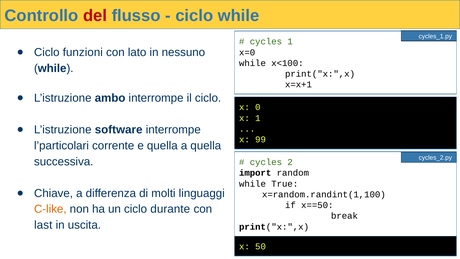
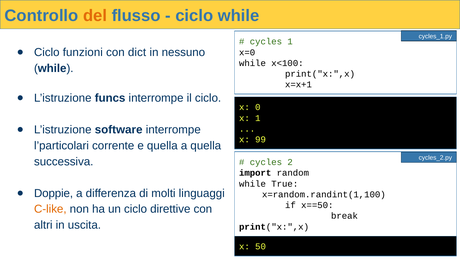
del colour: red -> orange (95, 16)
lato: lato -> dict (137, 52)
ambo: ambo -> funcs (110, 98)
Chiave: Chiave -> Doppie (54, 193)
durante: durante -> direttive (170, 209)
last: last -> altri (43, 225)
